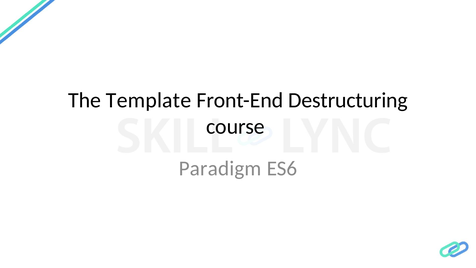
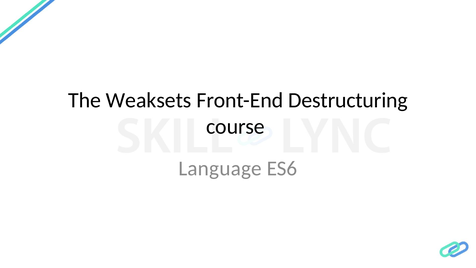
Template: Template -> Weaksets (149, 100)
Paradigm: Paradigm -> Language (220, 168)
